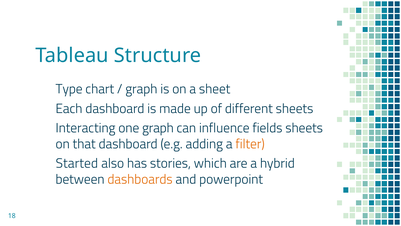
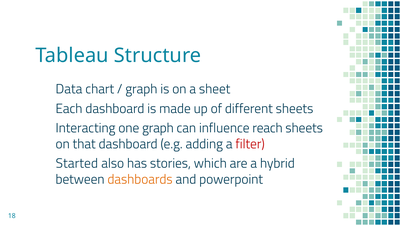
Type: Type -> Data (69, 89)
fields: fields -> reach (268, 128)
filter colour: orange -> red (250, 144)
